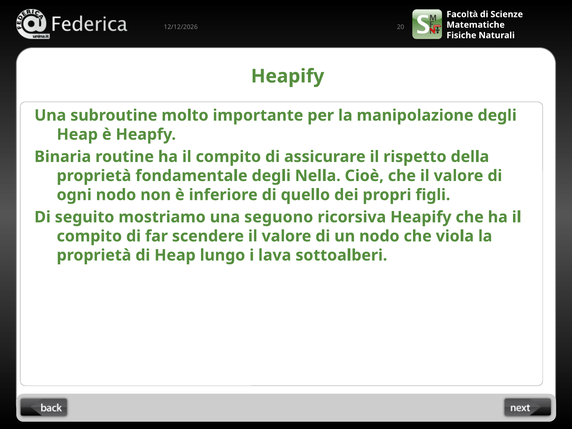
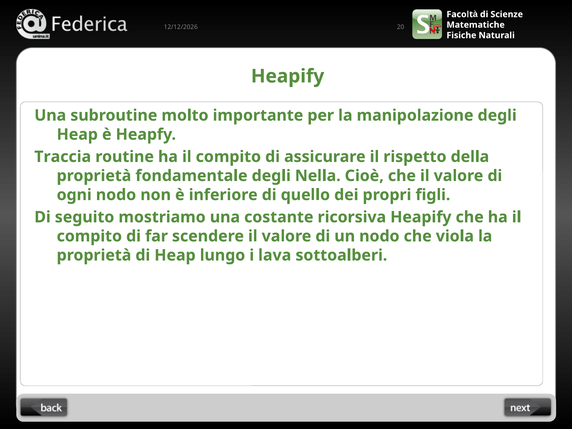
Binaria: Binaria -> Traccia (63, 157)
seguono: seguono -> costante (279, 217)
